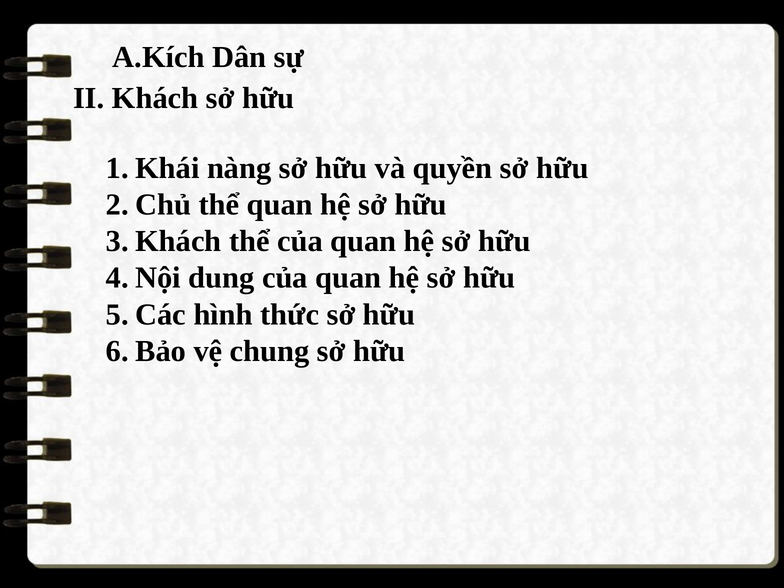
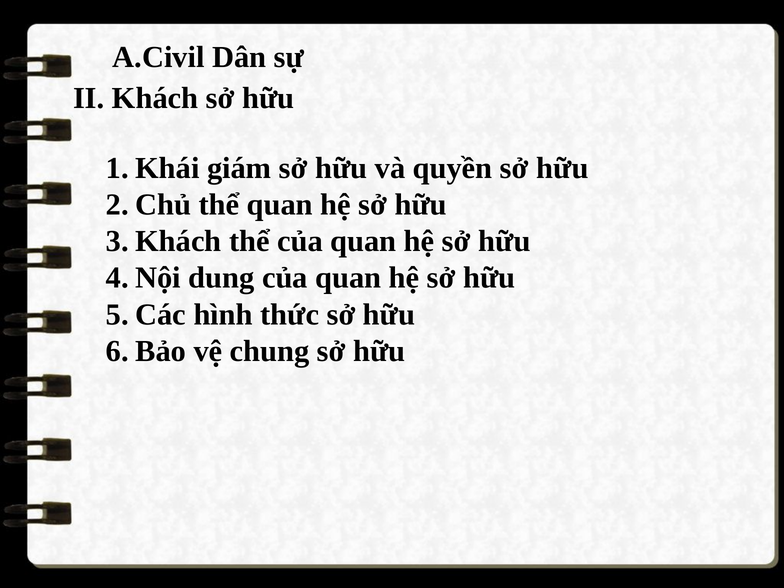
A.Kích: A.Kích -> A.Civil (158, 57)
nàng: nàng -> giám (239, 168)
